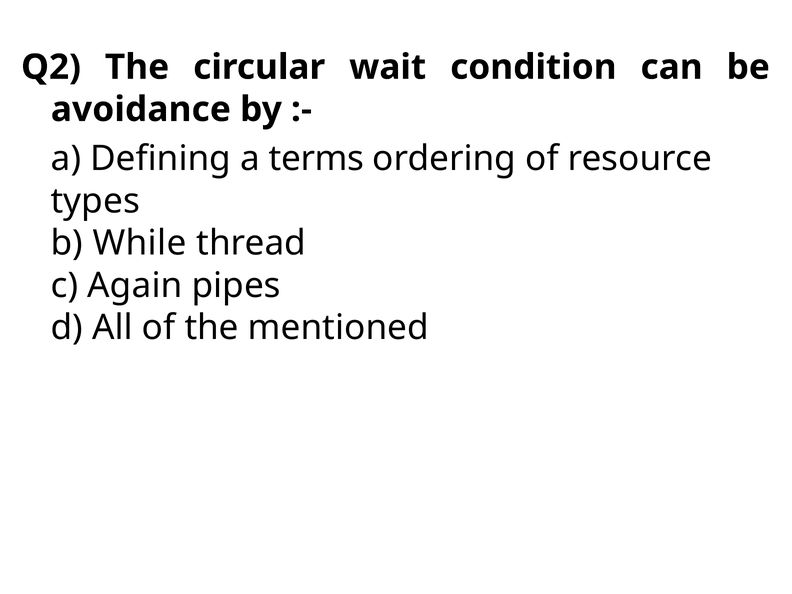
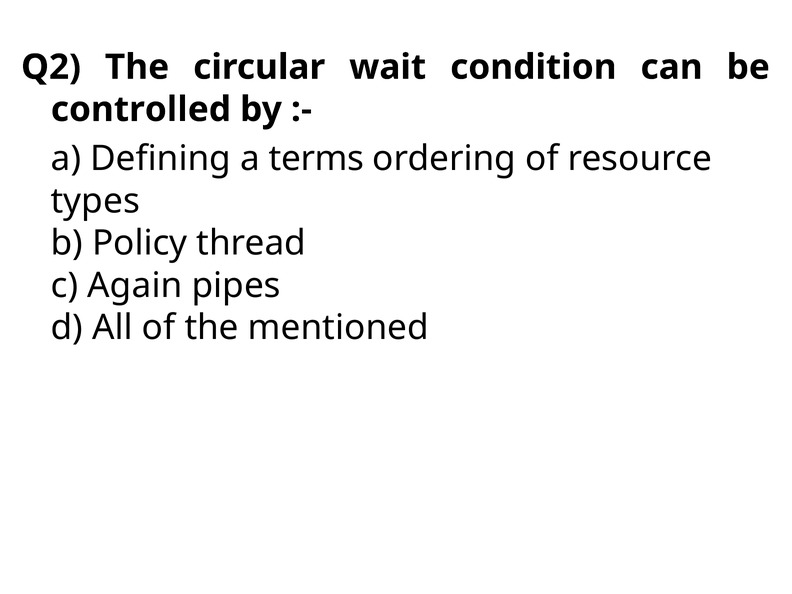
avoidance: avoidance -> controlled (141, 109)
While: While -> Policy (140, 243)
